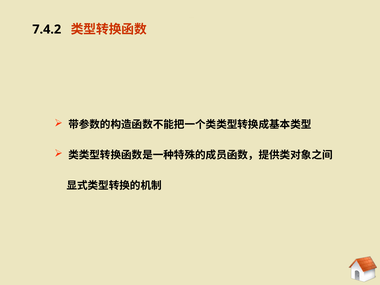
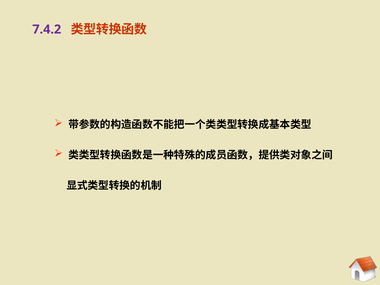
7.4.2 colour: black -> purple (47, 29)
